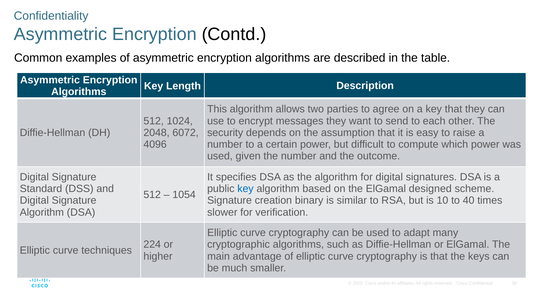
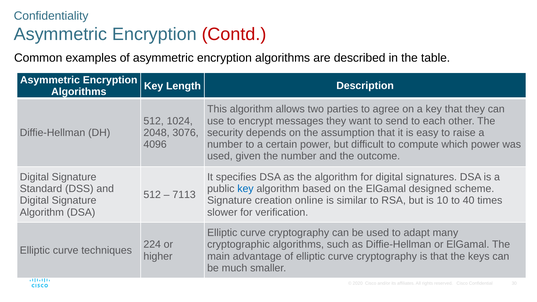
Contd colour: black -> red (234, 34)
6072: 6072 -> 3076 (186, 133)
1054: 1054 -> 7113 (184, 195)
binary: binary -> online (309, 201)
